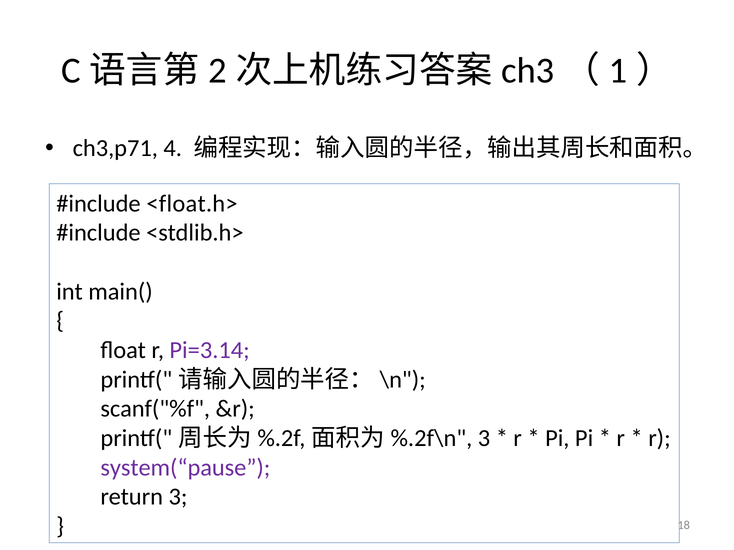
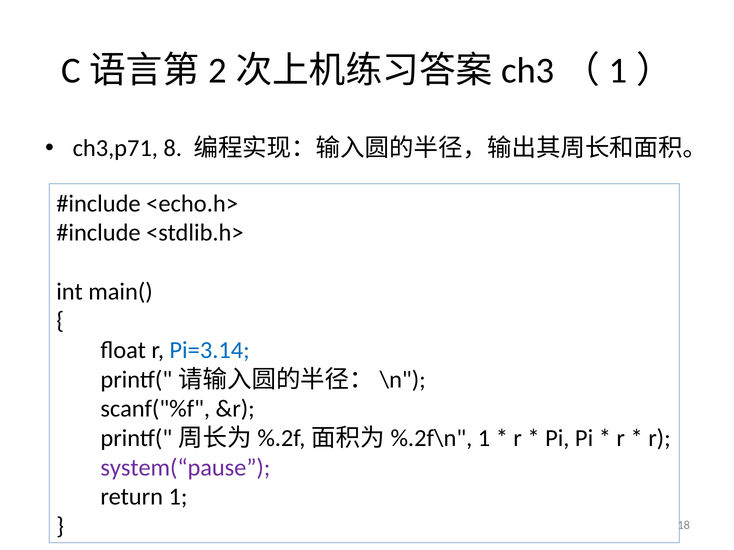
4: 4 -> 8 (173, 149)
<float.h>: <float.h> -> <echo.h> (192, 204)
Pi=3.14 colour: purple -> blue (210, 351)
3: 3 -> 1 (484, 439)
return 3: 3 -> 1 (178, 497)
